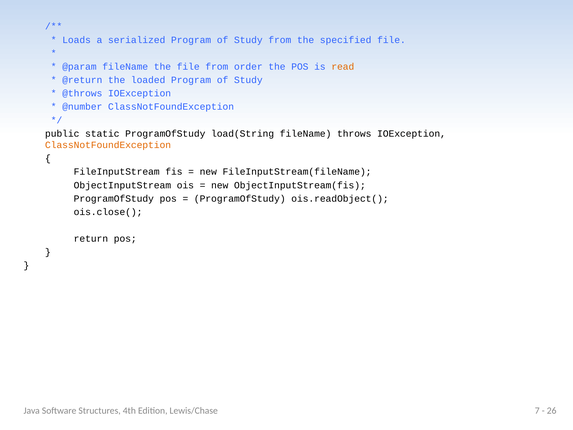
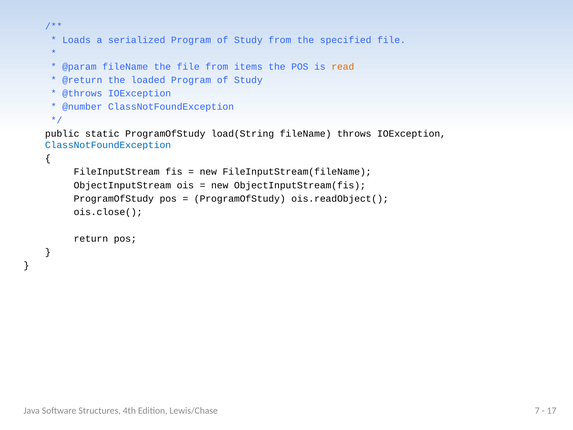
order: order -> items (248, 67)
ClassNotFoundException colour: orange -> blue (108, 145)
26: 26 -> 17 (552, 410)
